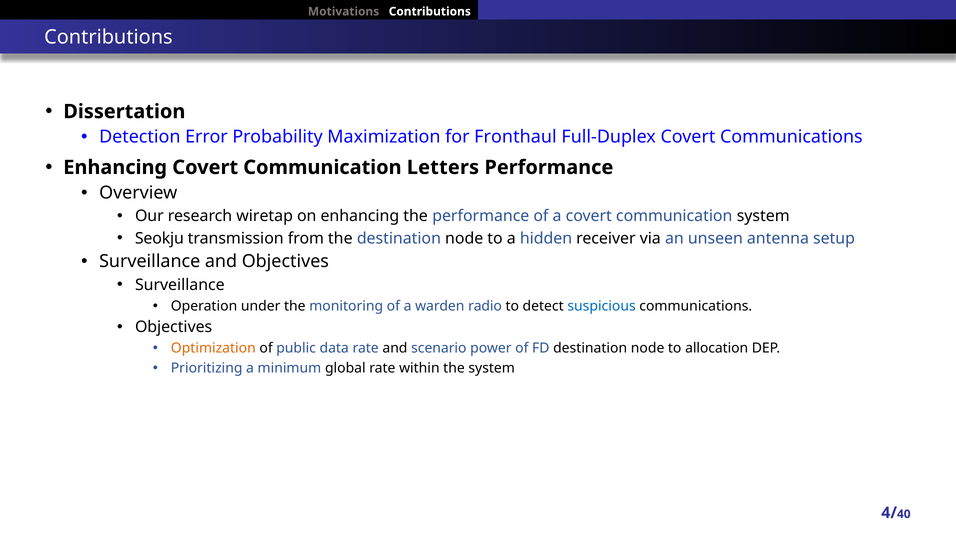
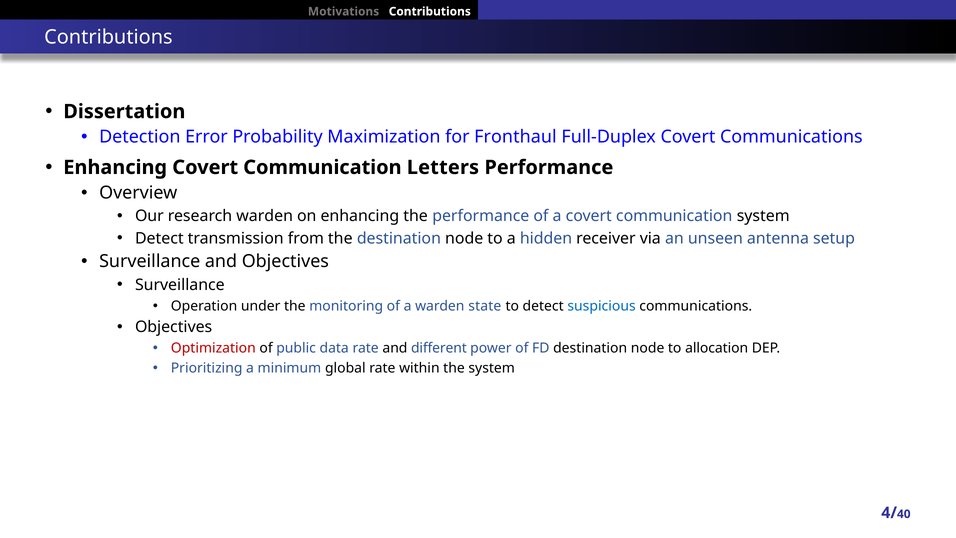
research wiretap: wiretap -> warden (265, 216)
Seokju: Seokju -> Detect (159, 238)
radio: radio -> state (485, 306)
Optimization colour: orange -> red (213, 348)
scenario: scenario -> different (439, 348)
